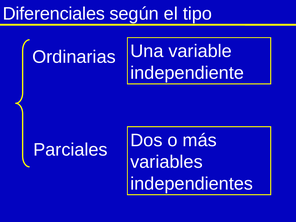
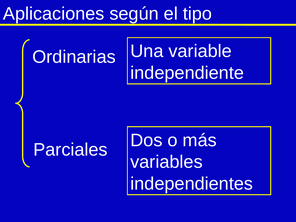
Diferenciales: Diferenciales -> Aplicaciones (54, 14)
